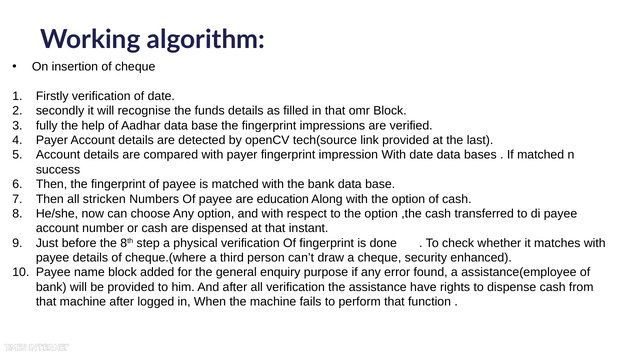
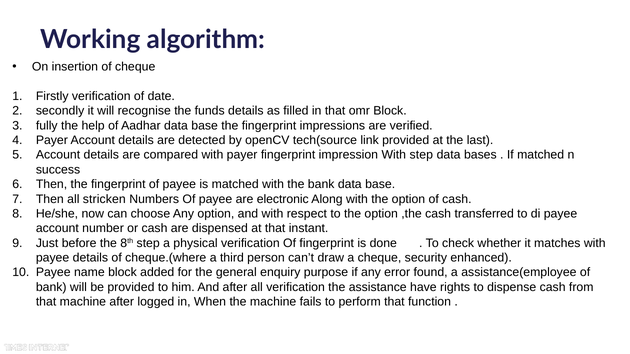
With date: date -> step (421, 155)
education: education -> electronic (283, 199)
